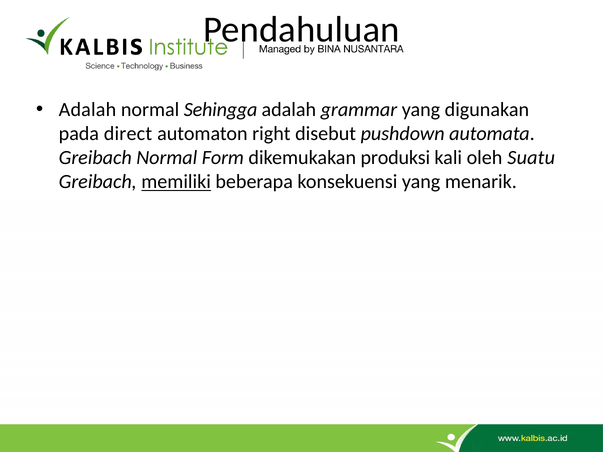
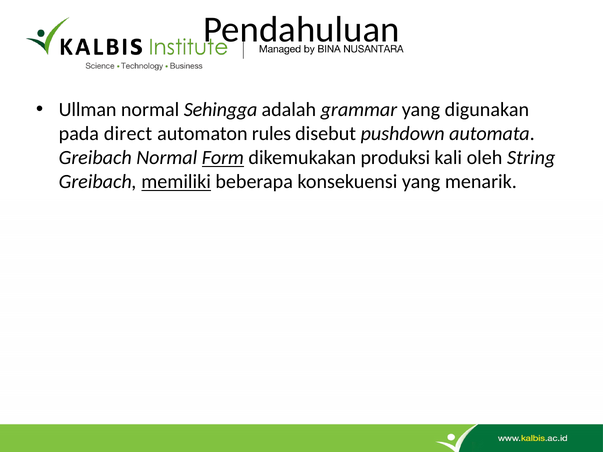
Adalah: Adalah -> Ullman (88, 110)
right: right -> rules (271, 134)
Form underline: none -> present (223, 158)
Suatu: Suatu -> String (531, 158)
